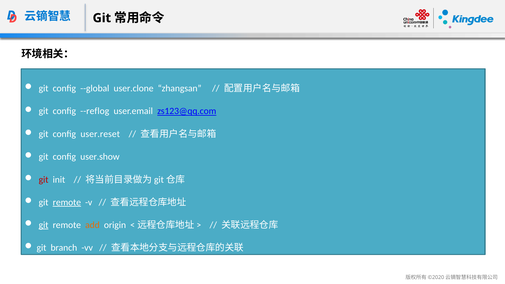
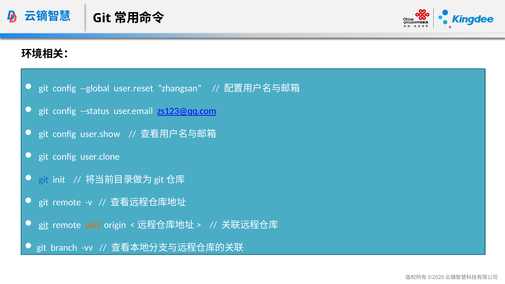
user.clone: user.clone -> user.reset (134, 88)
--reflog: --reflog -> --status (95, 111)
user.reset: user.reset -> user.show (100, 134)
user.show: user.show -> user.clone (100, 157)
git colour: red -> blue (44, 180)
remote underline: present -> none (67, 202)
